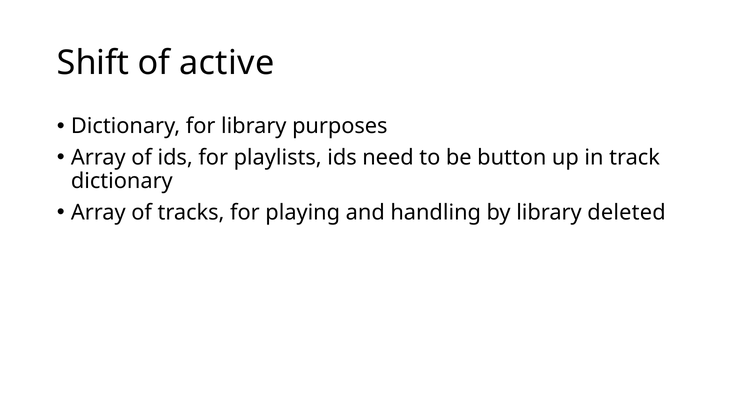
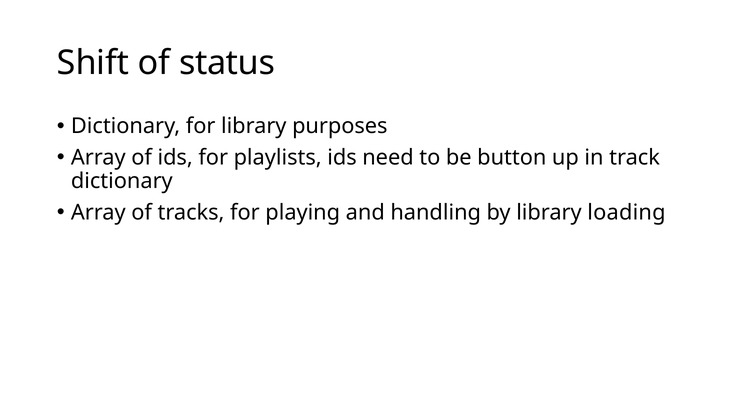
active: active -> status (227, 63)
deleted: deleted -> loading (626, 212)
